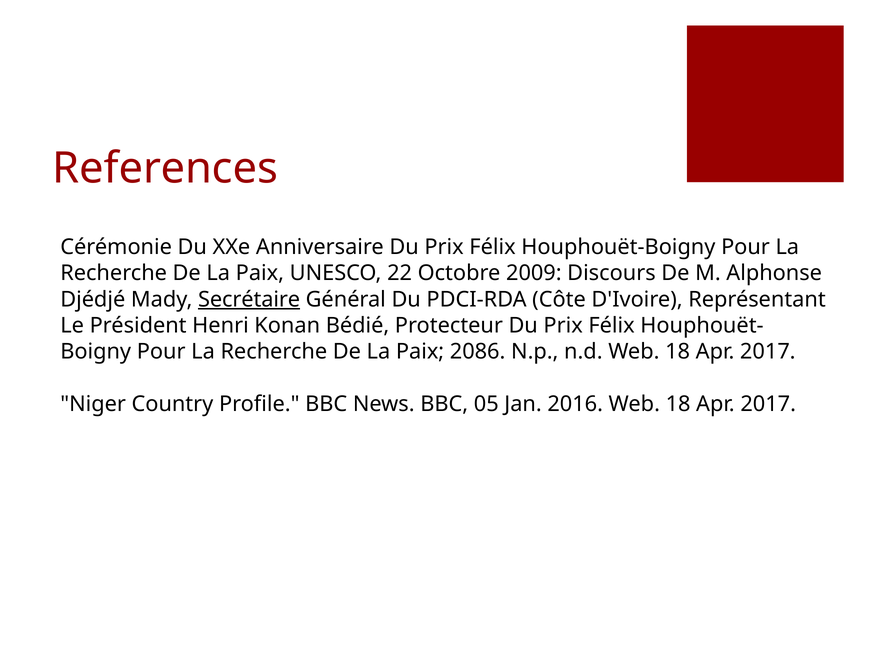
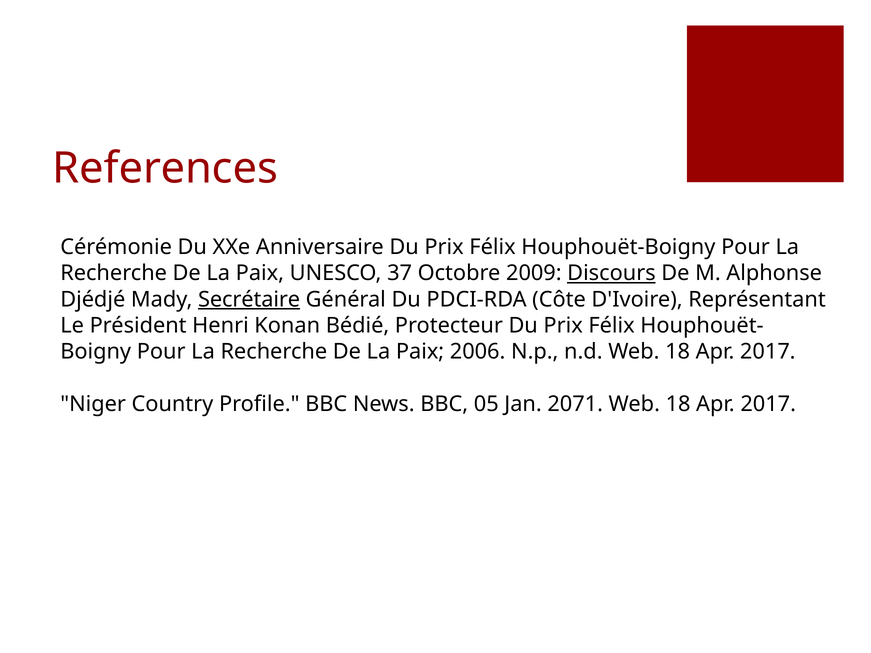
22: 22 -> 37 (400, 273)
Discours underline: none -> present (611, 273)
2086: 2086 -> 2006 (478, 352)
2016: 2016 -> 2071 (575, 404)
